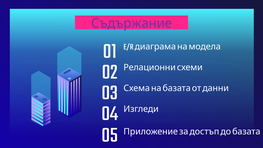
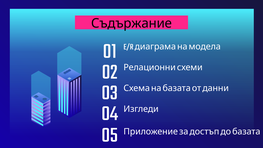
Съдържание colour: purple -> black (132, 23)
